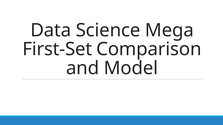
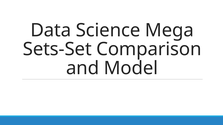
First-Set: First-Set -> Sets-Set (57, 49)
